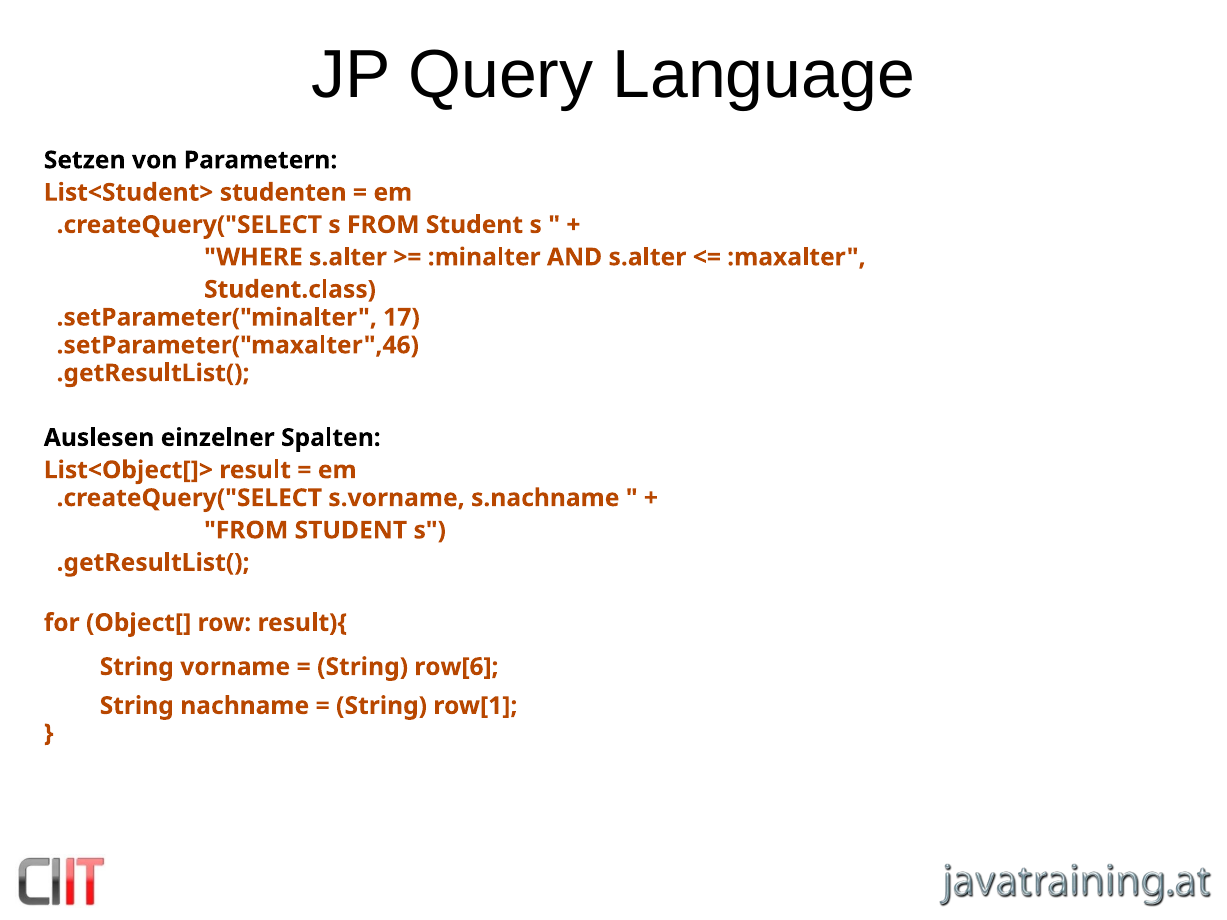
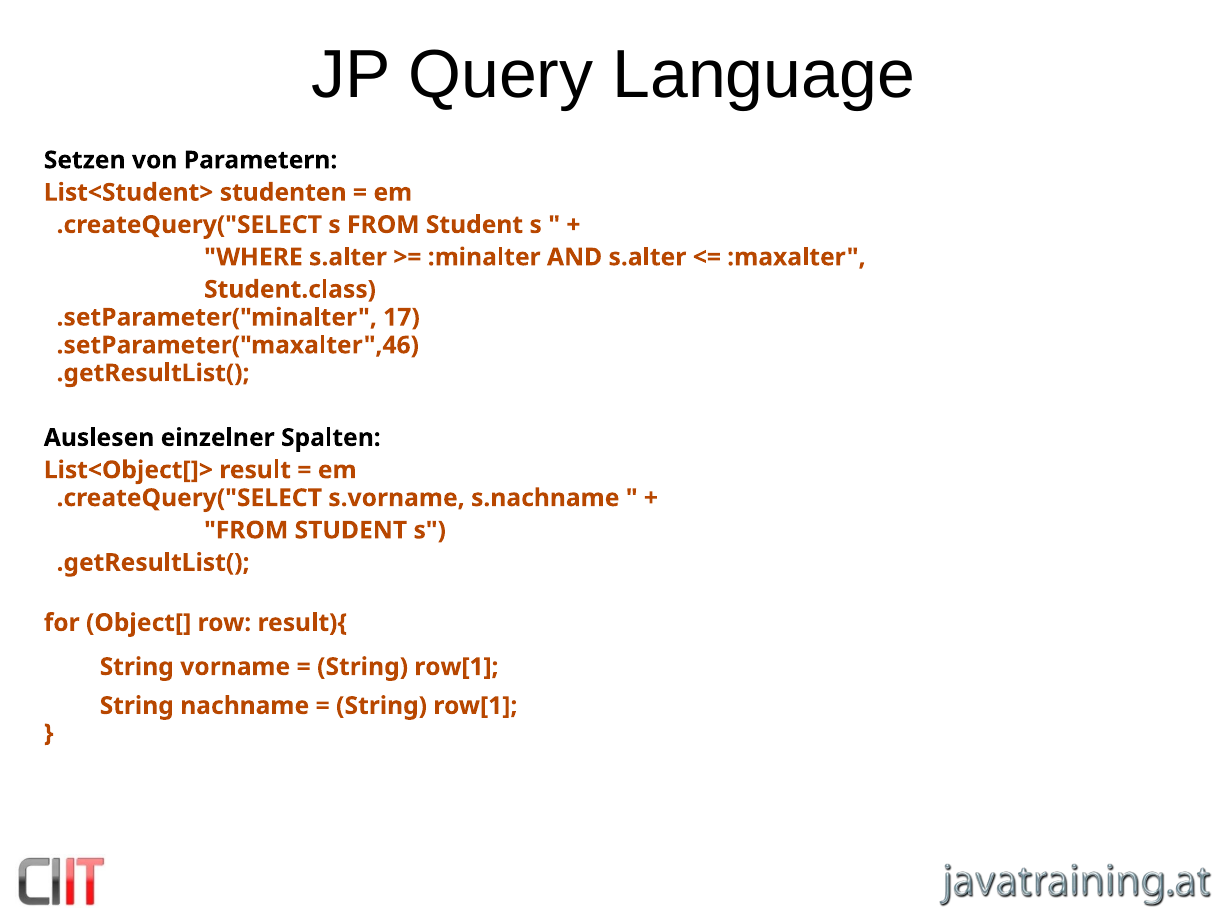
row[6: row[6 -> row[1 (456, 667)
